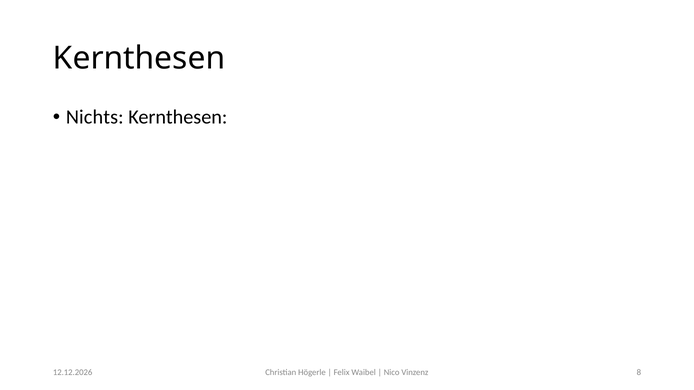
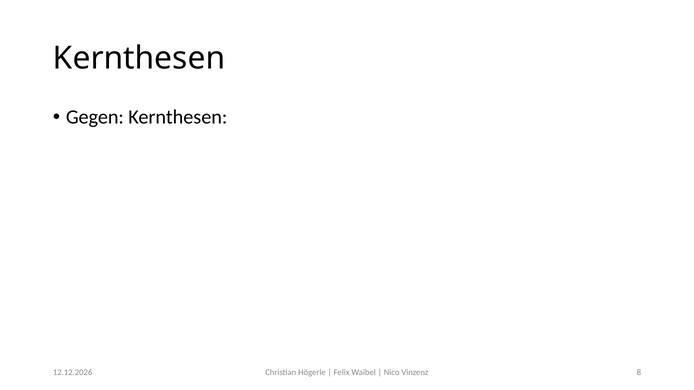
Nichts: Nichts -> Gegen (95, 117)
